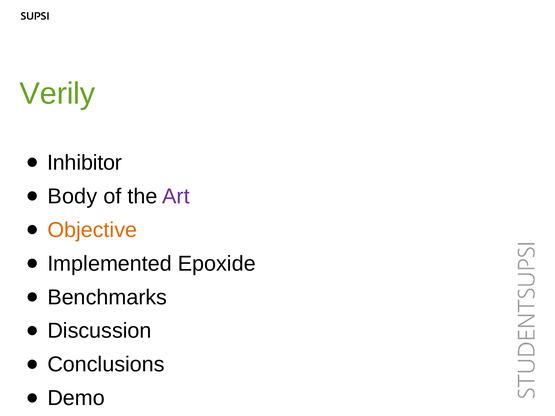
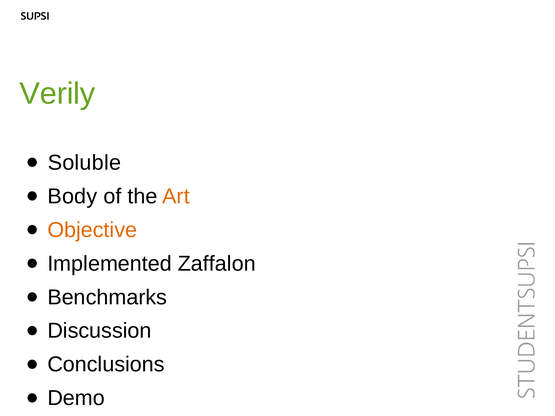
Inhibitor: Inhibitor -> Soluble (84, 163)
Art colour: purple -> orange (176, 196)
Epoxide: Epoxide -> Zaffalon (217, 264)
